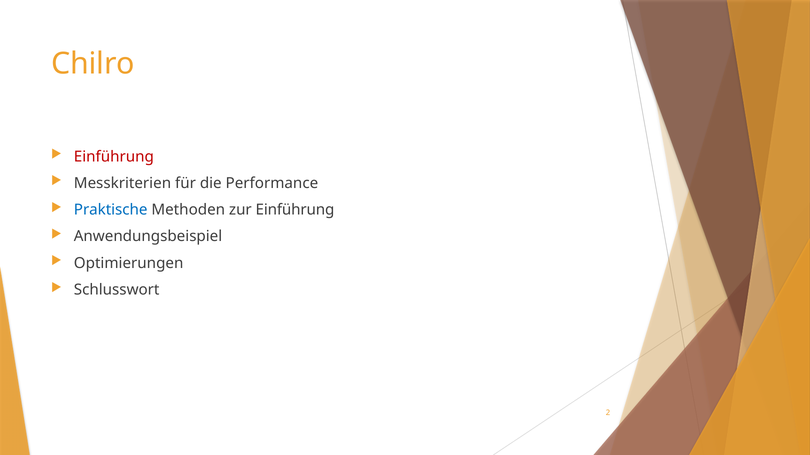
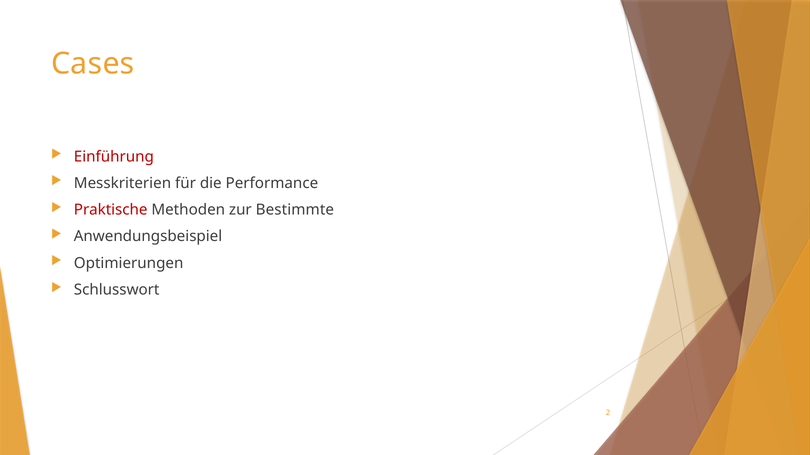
Chilro: Chilro -> Cases (93, 64)
Praktische colour: blue -> red (111, 210)
zur Einführung: Einführung -> Bestimmte (295, 210)
